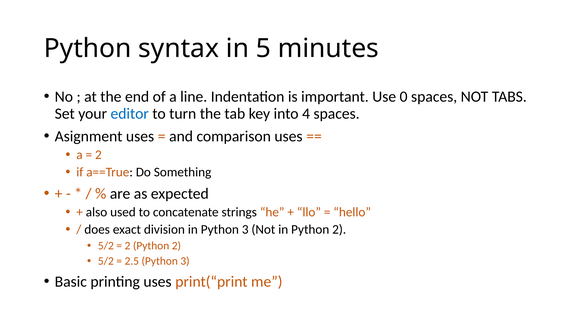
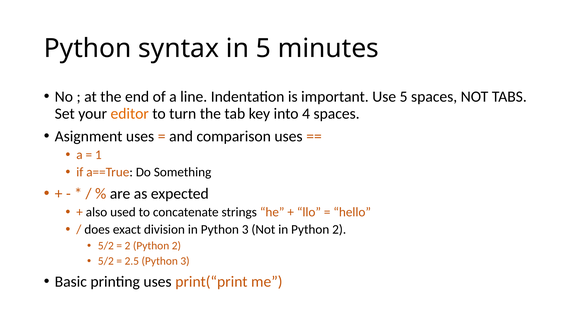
Use 0: 0 -> 5 (404, 97)
editor colour: blue -> orange (130, 114)
2: 2 -> 1 (98, 155)
